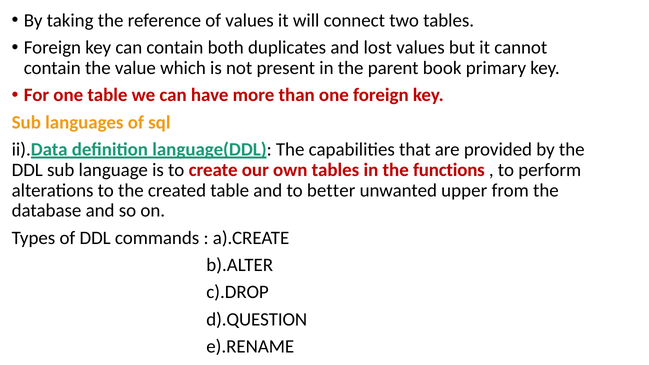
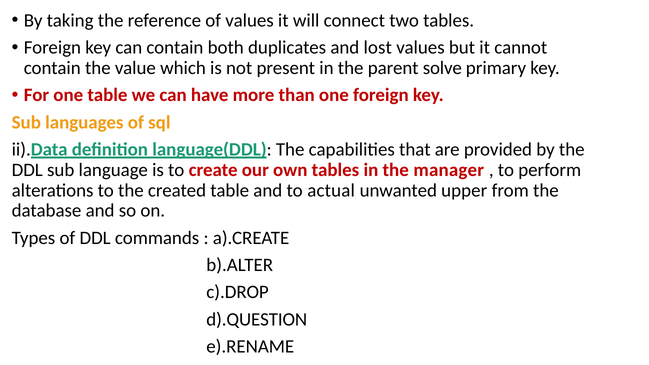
book: book -> solve (442, 68)
functions: functions -> manager (449, 170)
better: better -> actual (331, 190)
